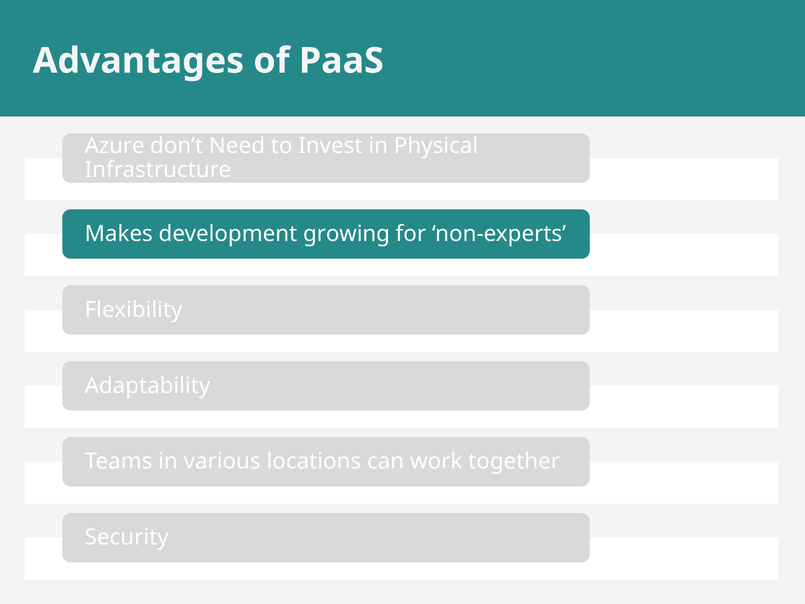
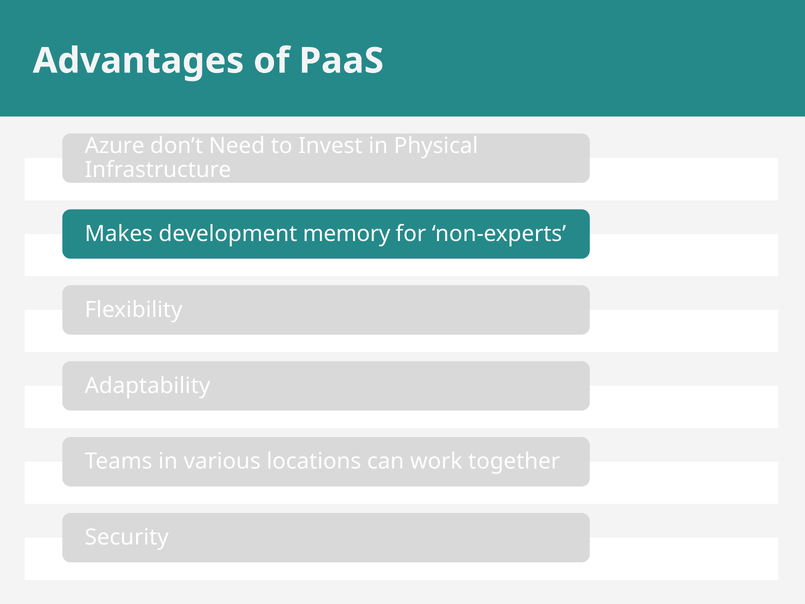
growing: growing -> memory (347, 234)
